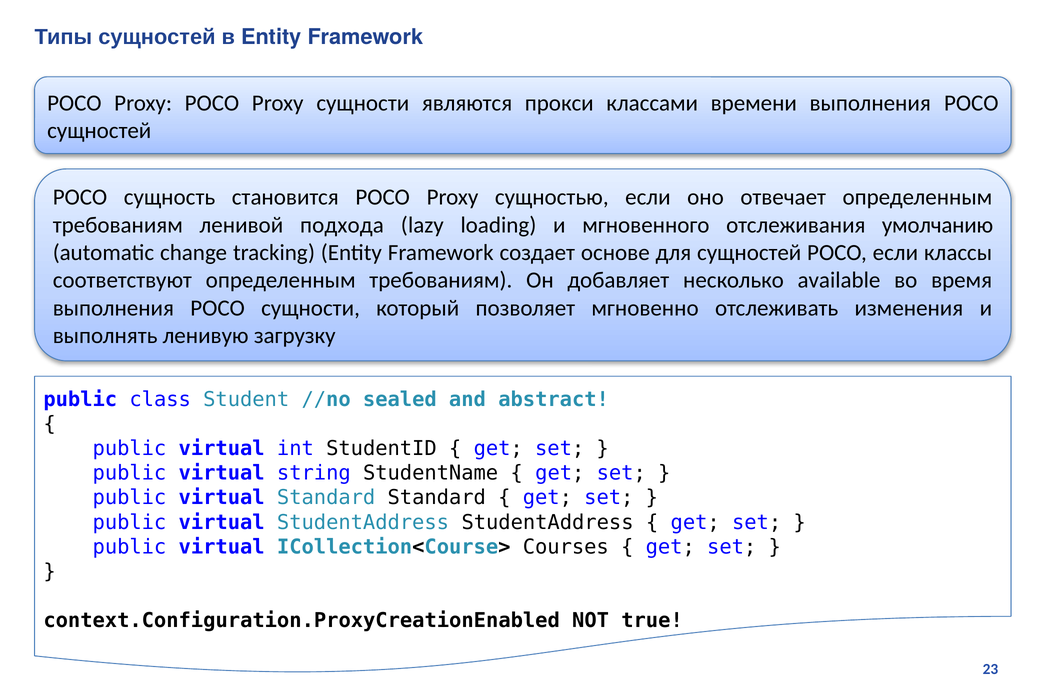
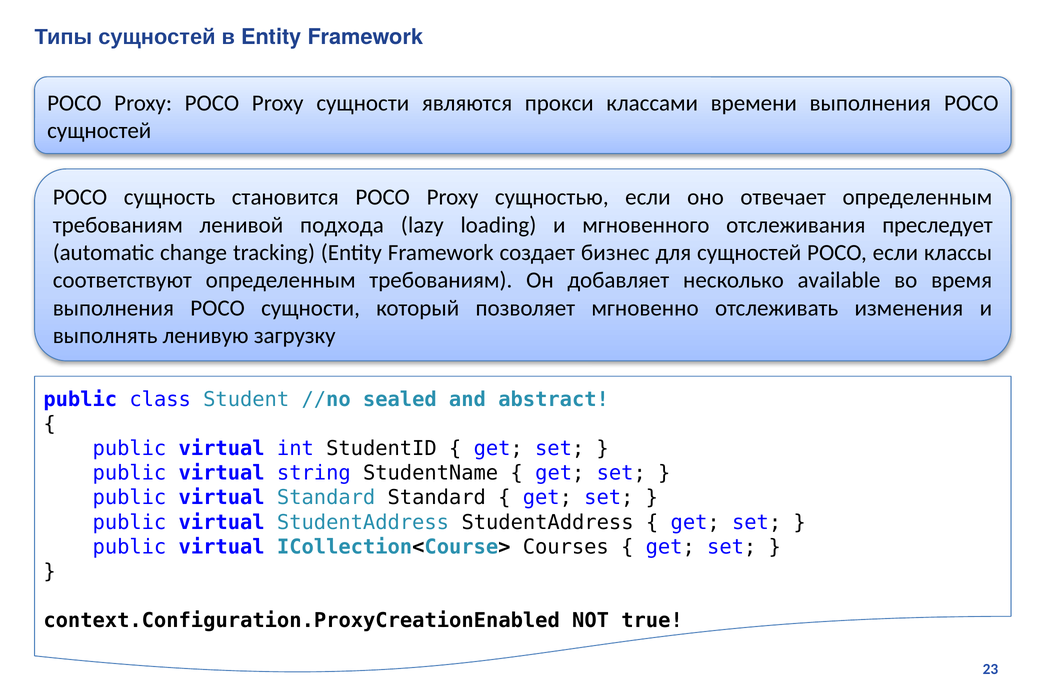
умолчанию: умолчанию -> преследует (938, 225)
основе: основе -> бизнес (615, 253)
